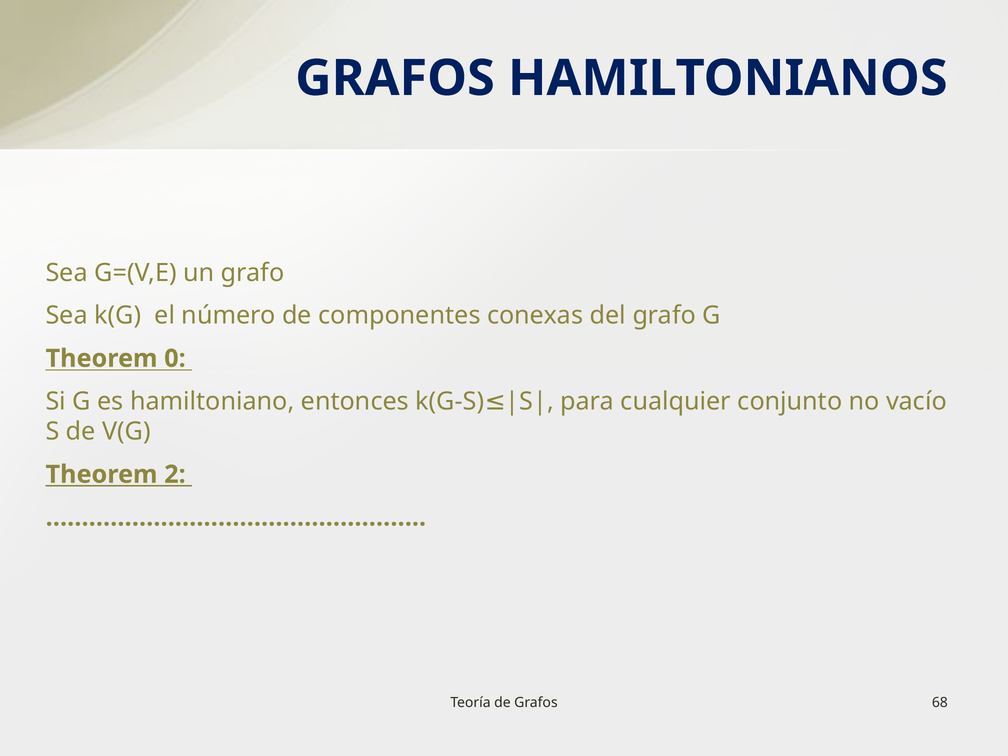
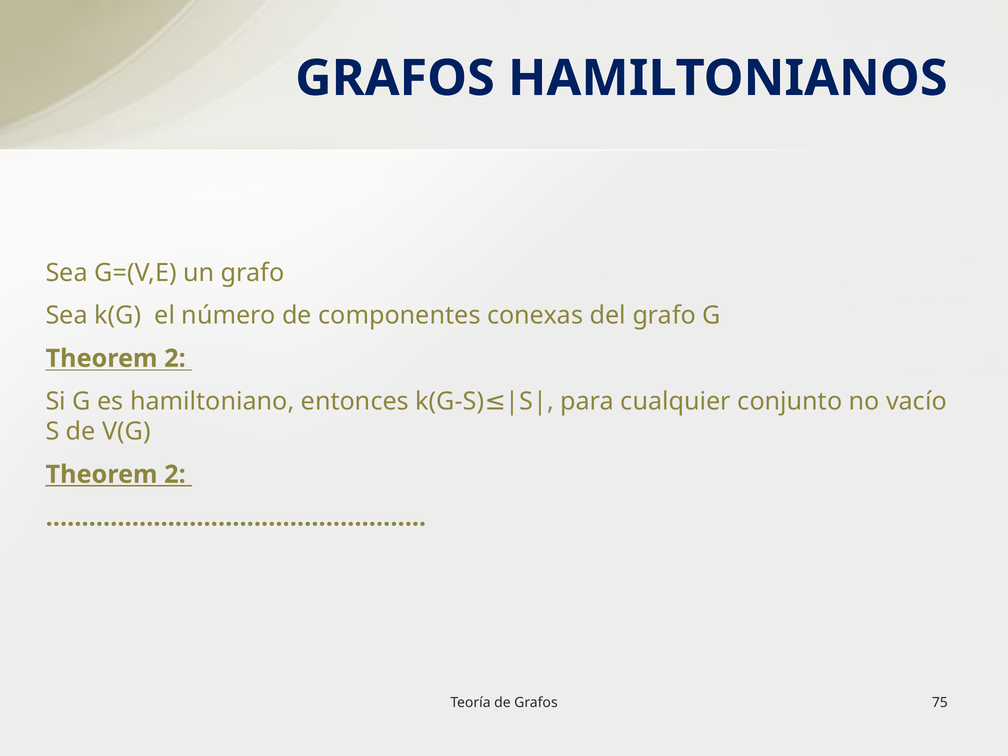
0: 0 -> 2 (175, 358)
68: 68 -> 75 (940, 703)
